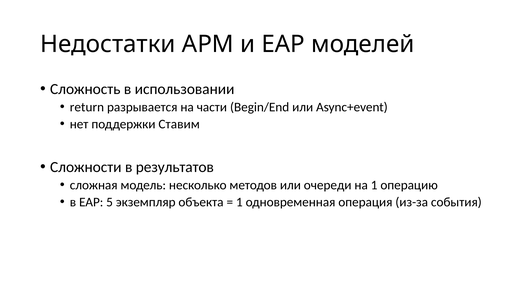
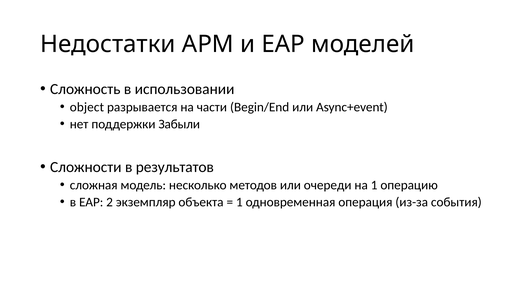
return: return -> object (87, 107)
Ставим: Ставим -> Забыли (179, 124)
5: 5 -> 2 (110, 202)
